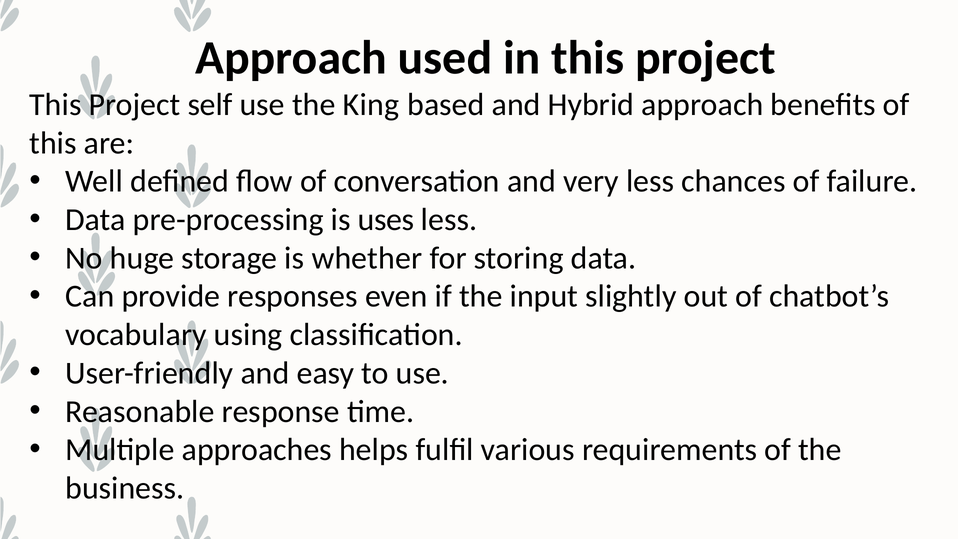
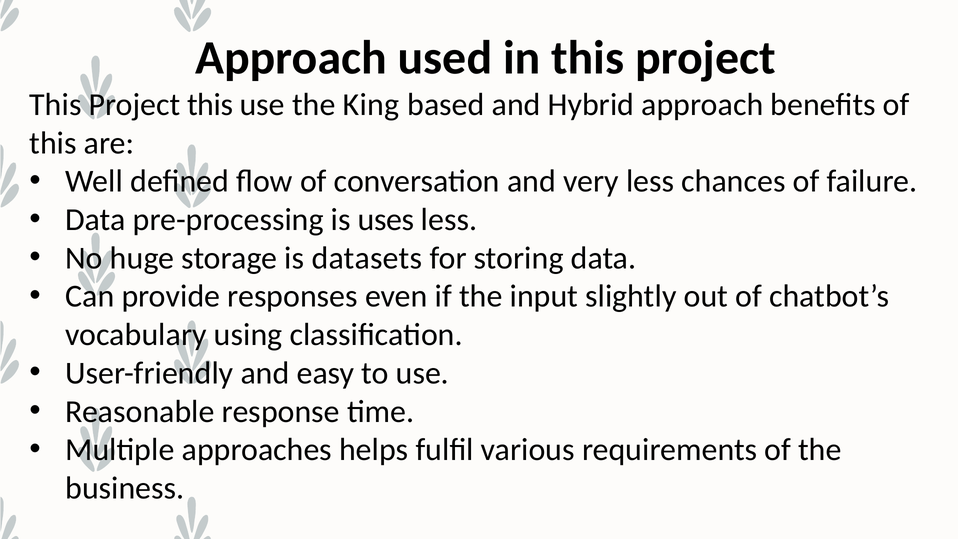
self: self -> this (210, 105)
whether: whether -> datasets (367, 258)
